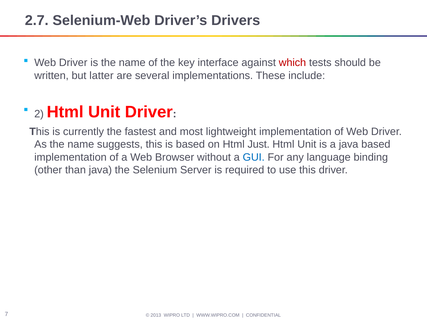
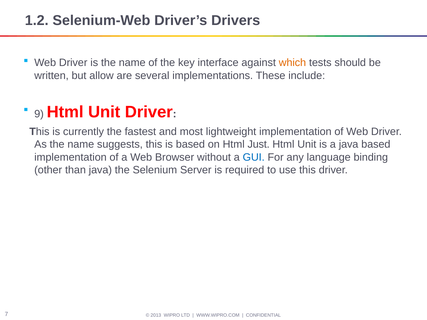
2.7: 2.7 -> 1.2 (37, 21)
which colour: red -> orange (292, 63)
latter: latter -> allow (102, 76)
2: 2 -> 9 (39, 114)
